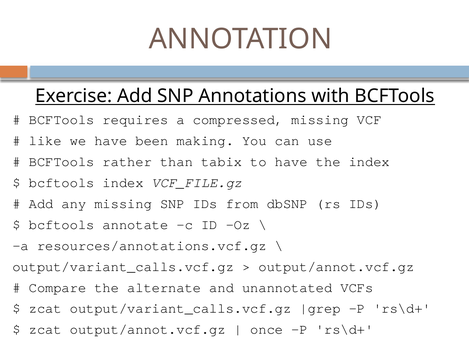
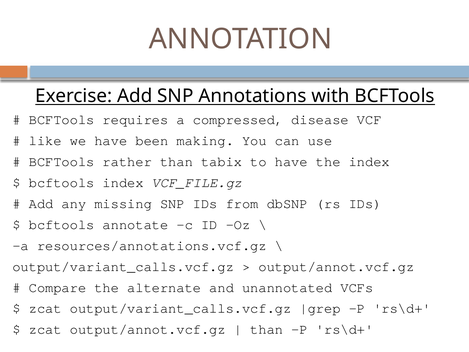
compressed missing: missing -> disease (320, 119)
once: once -> than (267, 329)
